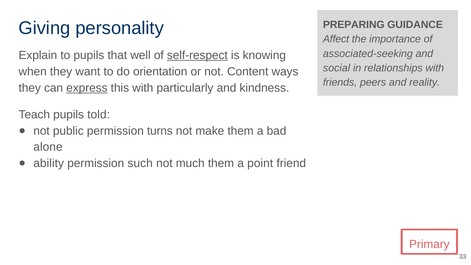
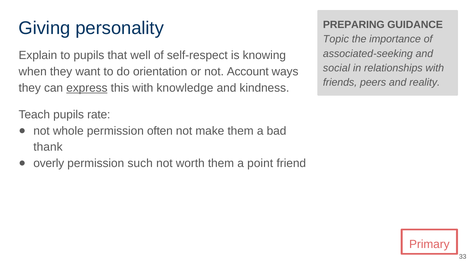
Affect: Affect -> Topic (336, 39)
self-respect underline: present -> none (197, 55)
Content: Content -> Account (248, 72)
particularly: particularly -> knowledge (185, 88)
told: told -> rate (99, 115)
public: public -> whole (68, 131)
turns: turns -> often (160, 131)
alone: alone -> thank (48, 147)
ability: ability -> overly (49, 163)
much: much -> worth (190, 163)
